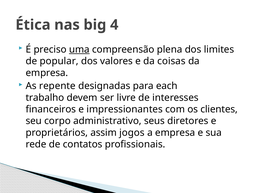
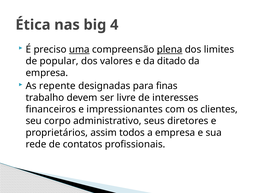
plena underline: none -> present (170, 49)
coisas: coisas -> ditado (172, 61)
each: each -> finas (167, 86)
jogos: jogos -> todos (132, 132)
